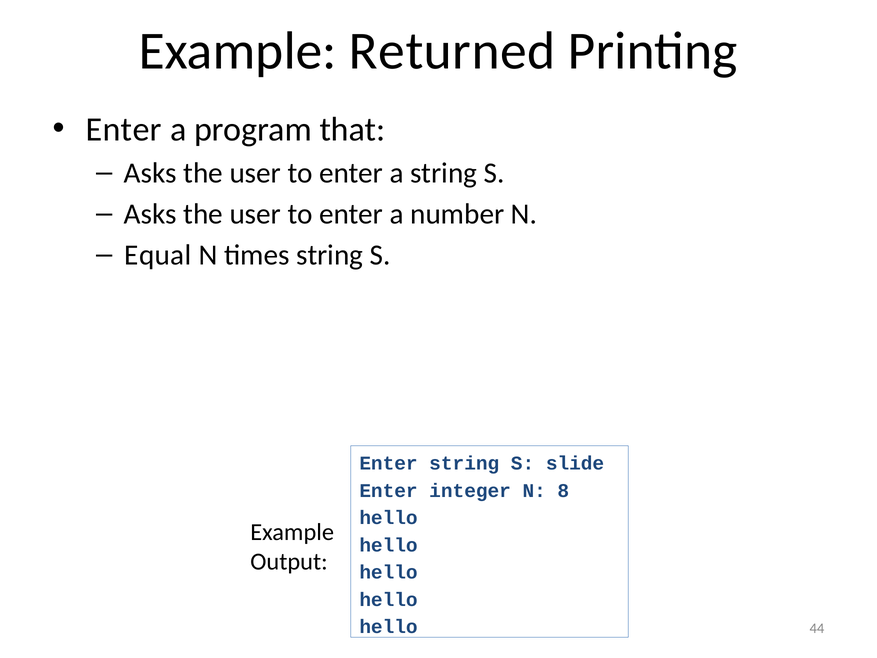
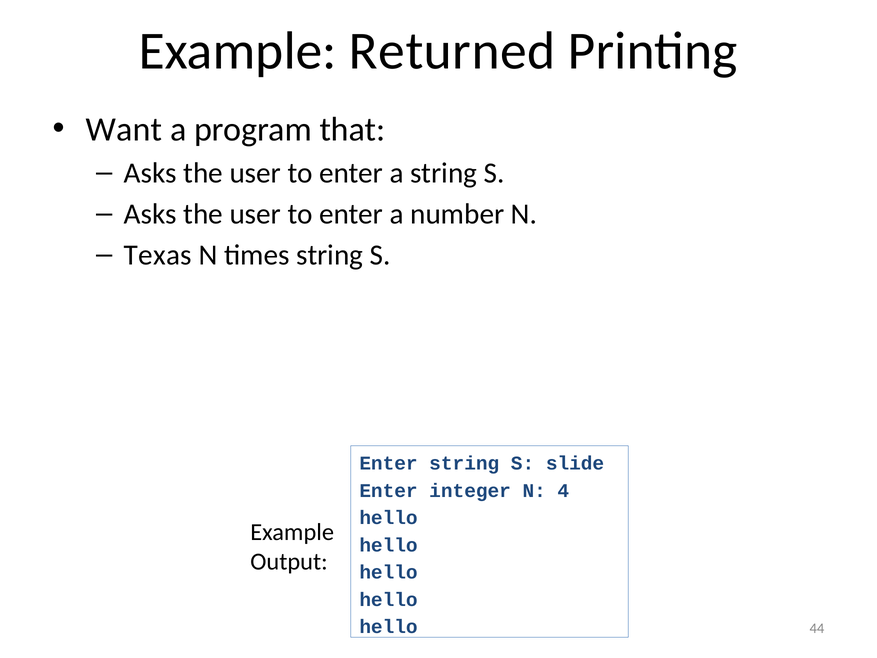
Enter: Enter -> Want (124, 130)
Equal: Equal -> Texas (158, 255)
8: 8 -> 4 (563, 490)
